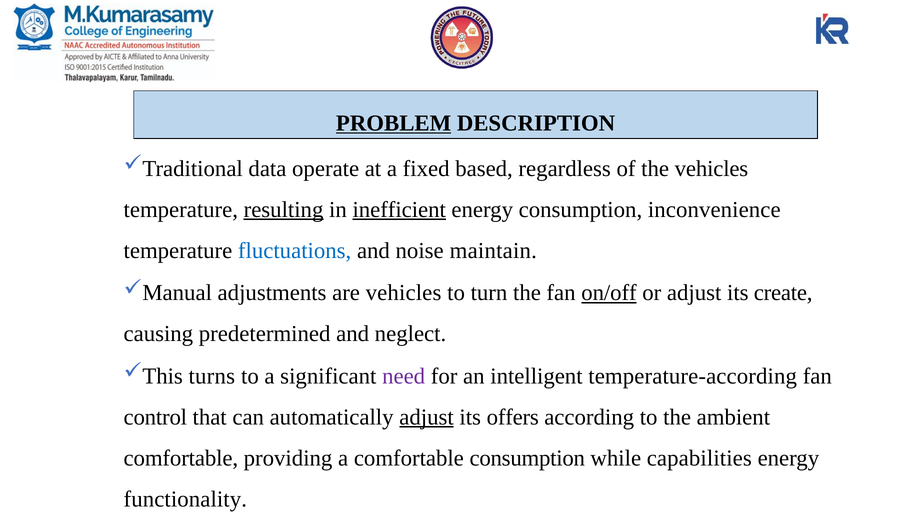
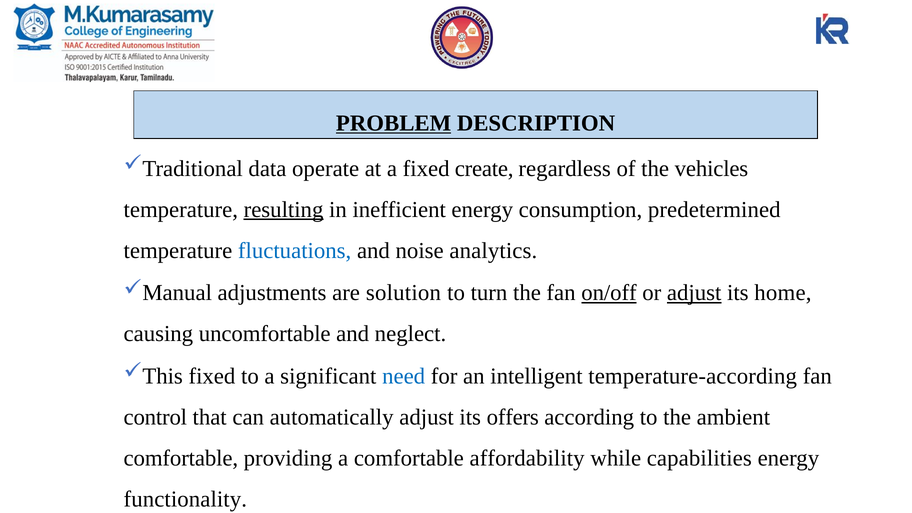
based: based -> create (484, 169)
inefficient underline: present -> none (399, 210)
inconvenience: inconvenience -> predetermined (714, 210)
maintain: maintain -> analytics (493, 251)
are vehicles: vehicles -> solution (403, 293)
adjust underline: none -> present (694, 293)
create: create -> home (783, 293)
predetermined: predetermined -> uncomfortable (265, 334)
turns: turns -> fixed (212, 376)
need colour: purple -> blue (404, 376)
adjust underline: present -> none (427, 417)
comfortable consumption: consumption -> affordability (527, 458)
